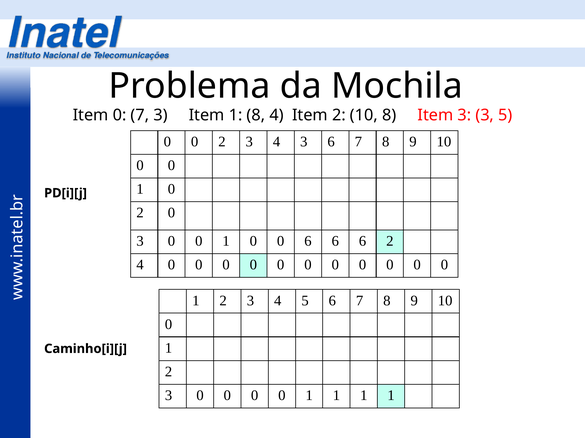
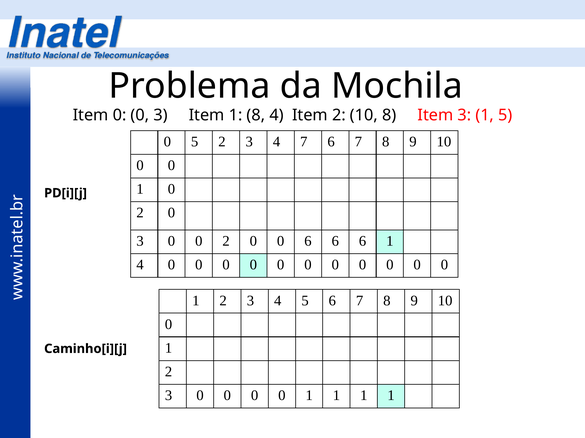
Item 0 7: 7 -> 0 (140, 115)
3 3: 3 -> 1 (485, 115)
0: 0 -> 5 (195, 142)
4 3: 3 -> 7 (304, 142)
3 0 0 1: 1 -> 2 (226, 241)
6 2: 2 -> 1 (390, 241)
